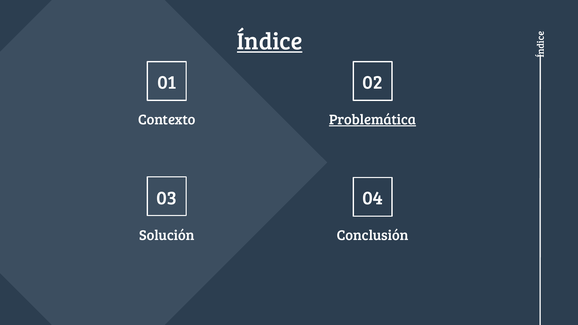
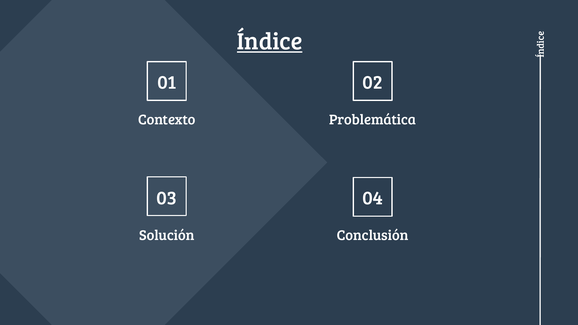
Problemática underline: present -> none (373, 120)
